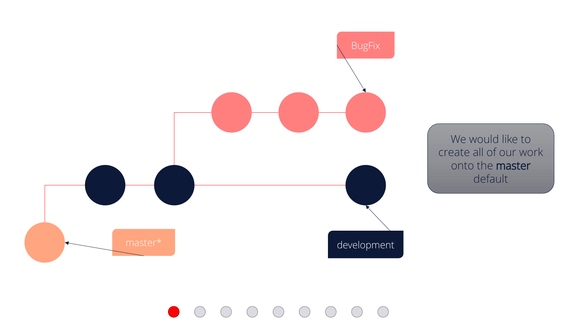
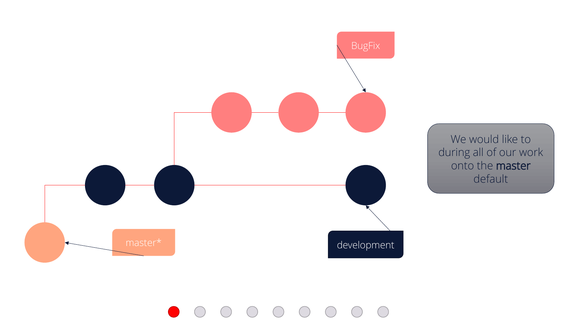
create: create -> during (454, 153)
